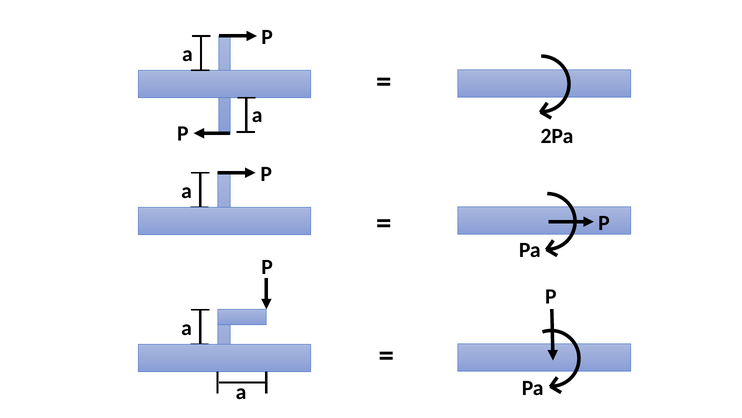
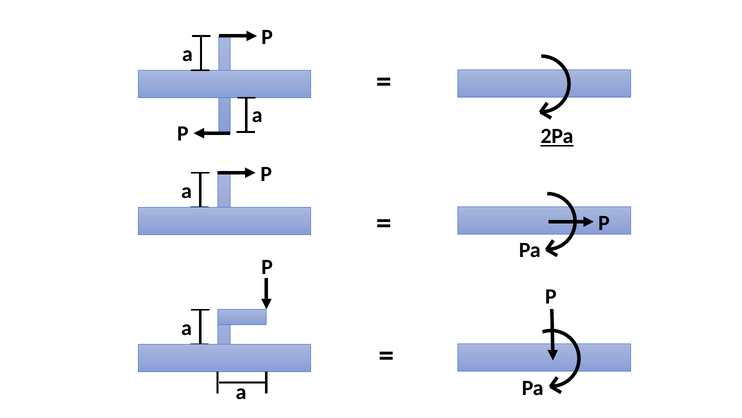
2Pa underline: none -> present (557, 136)
